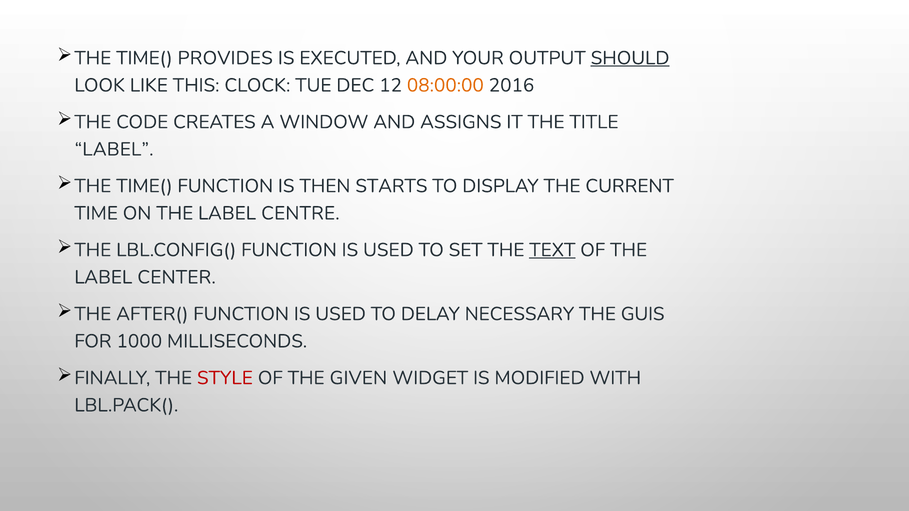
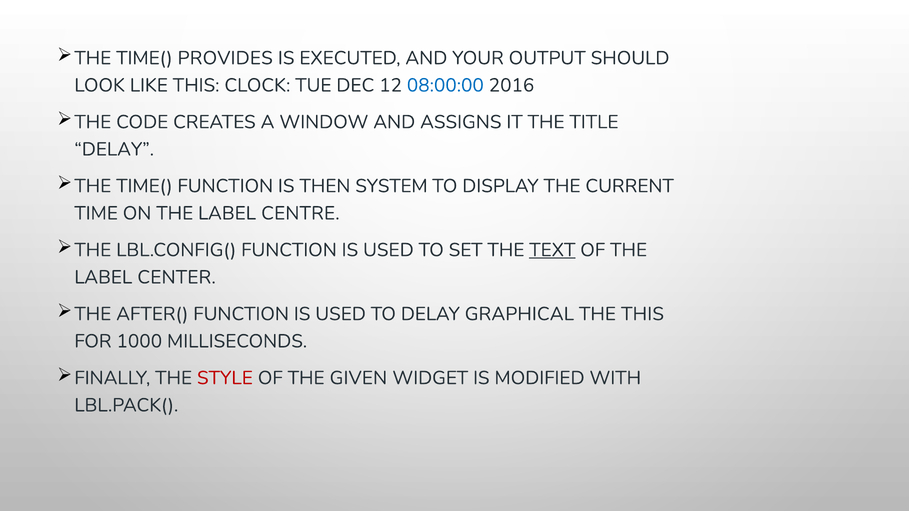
SHOULD underline: present -> none (630, 58)
08:00:00 colour: orange -> blue (445, 85)
LABEL: LABEL -> DELAY (114, 149)
STARTS: STARTS -> SYSTEM (391, 186)
NECESSARY: NECESSARY -> GRAPHICAL (519, 314)
THE GUIS: GUIS -> THIS (643, 314)
